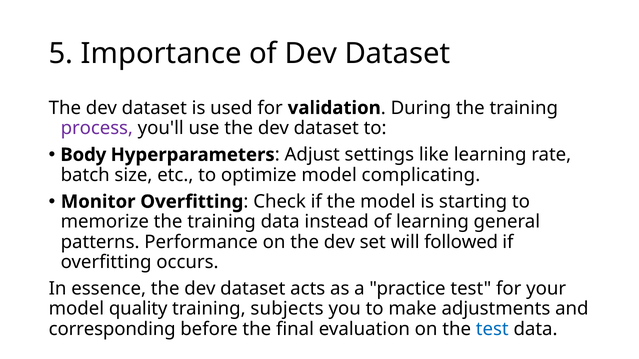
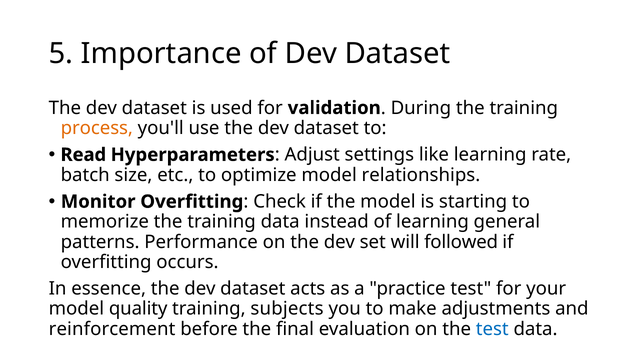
process colour: purple -> orange (97, 128)
Body: Body -> Read (83, 155)
complicating: complicating -> relationships (421, 175)
corresponding: corresponding -> reinforcement (112, 329)
